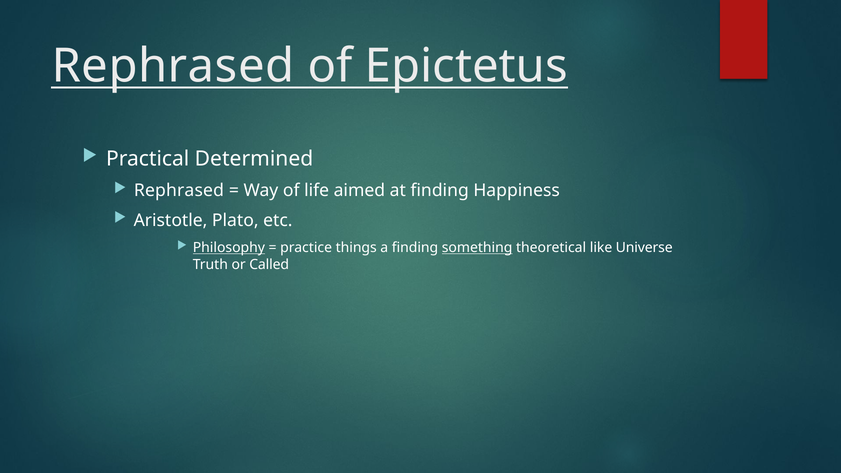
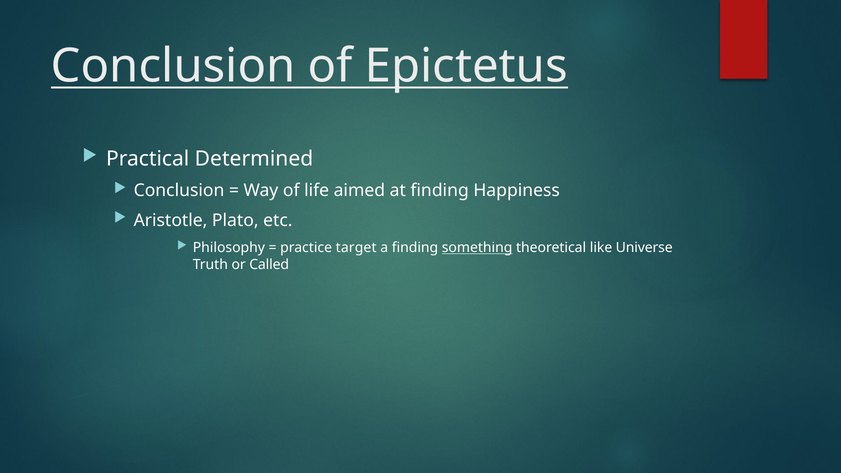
Rephrased: Rephrased -> Conclusion (173, 66)
Rephrased: Rephrased -> Conclusion (179, 191)
Philosophy underline: present -> none (229, 248)
things: things -> target (356, 248)
